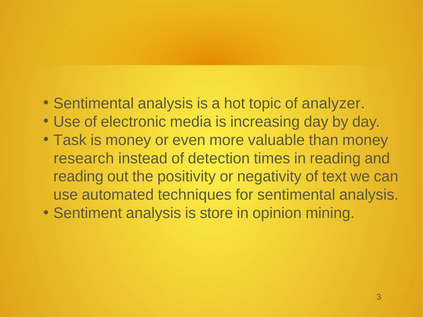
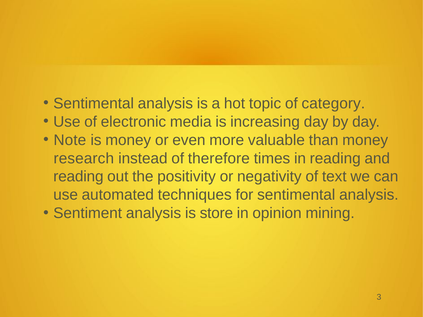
analyzer: analyzer -> category (333, 103)
Task: Task -> Note (70, 140)
detection: detection -> therefore (219, 158)
